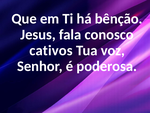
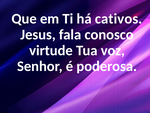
bênção: bênção -> cativos (119, 19)
cativos: cativos -> virtude (51, 50)
